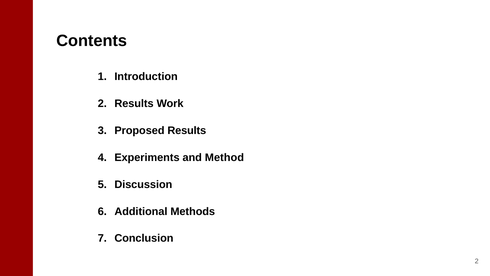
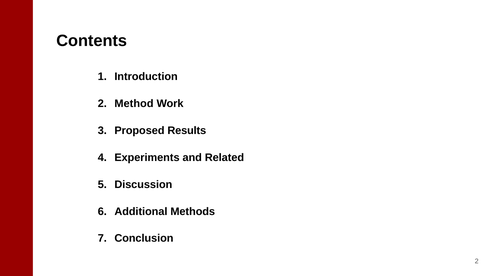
Results: Results -> Method (134, 103)
Method: Method -> Related (224, 157)
